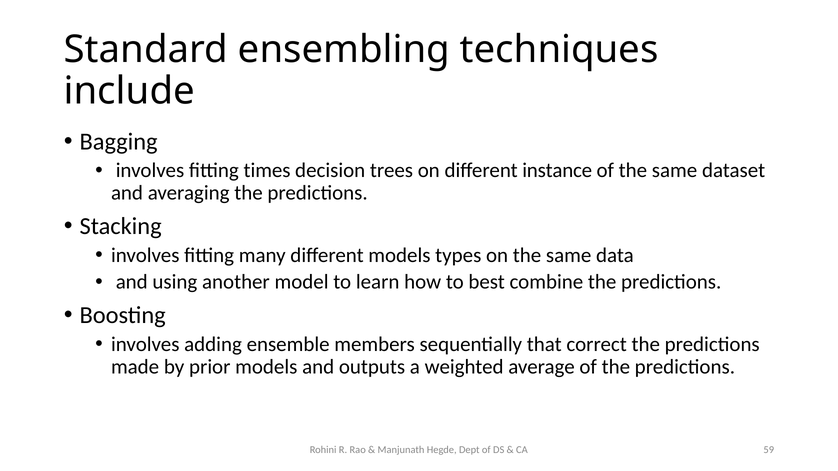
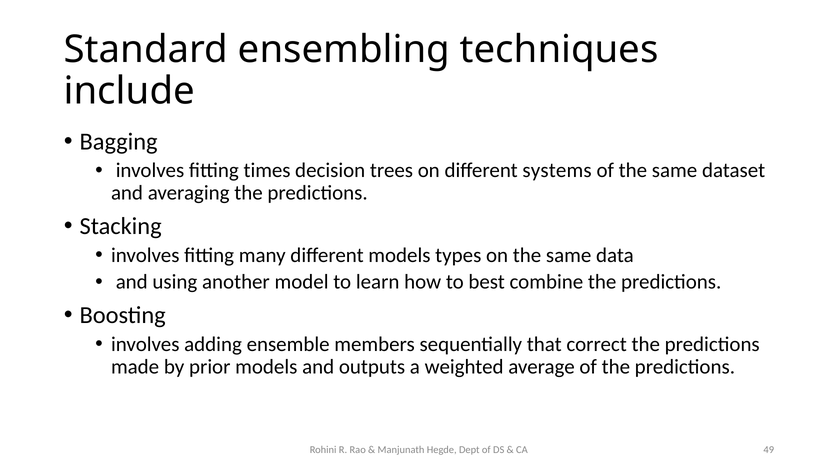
instance: instance -> systems (557, 171)
59: 59 -> 49 (769, 450)
